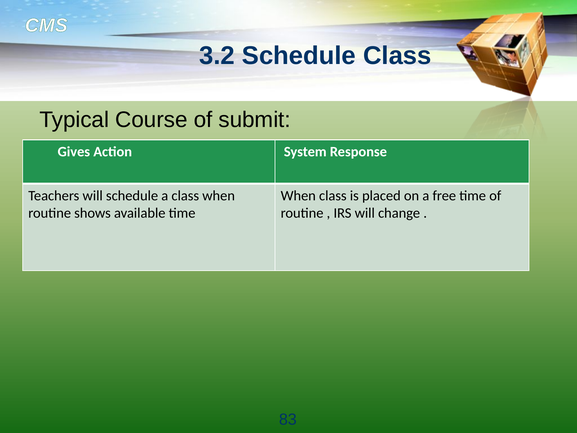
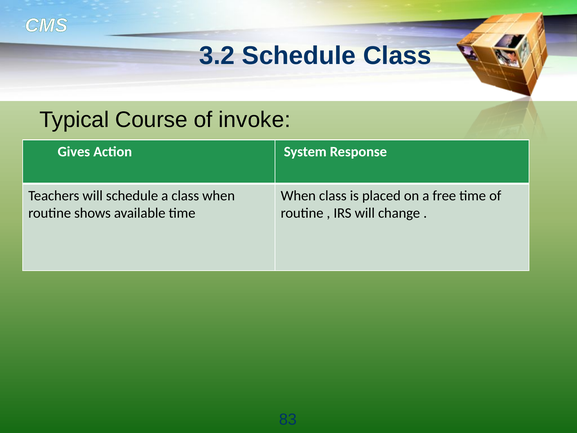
submit: submit -> invoke (255, 120)
